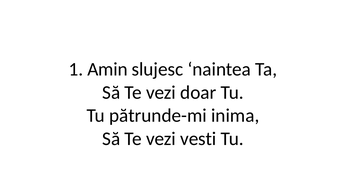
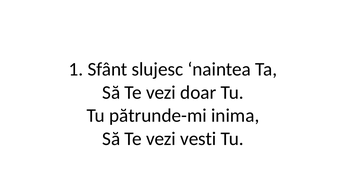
Amin: Amin -> Sfânt (107, 69)
